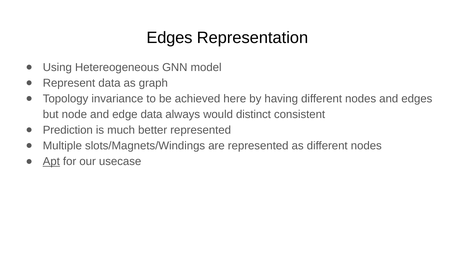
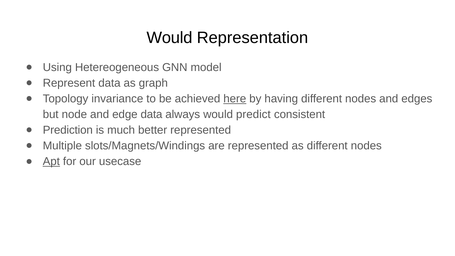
Edges: Edges -> Would (169, 38)
here underline: none -> present (235, 99)
distinct: distinct -> predict (253, 114)
